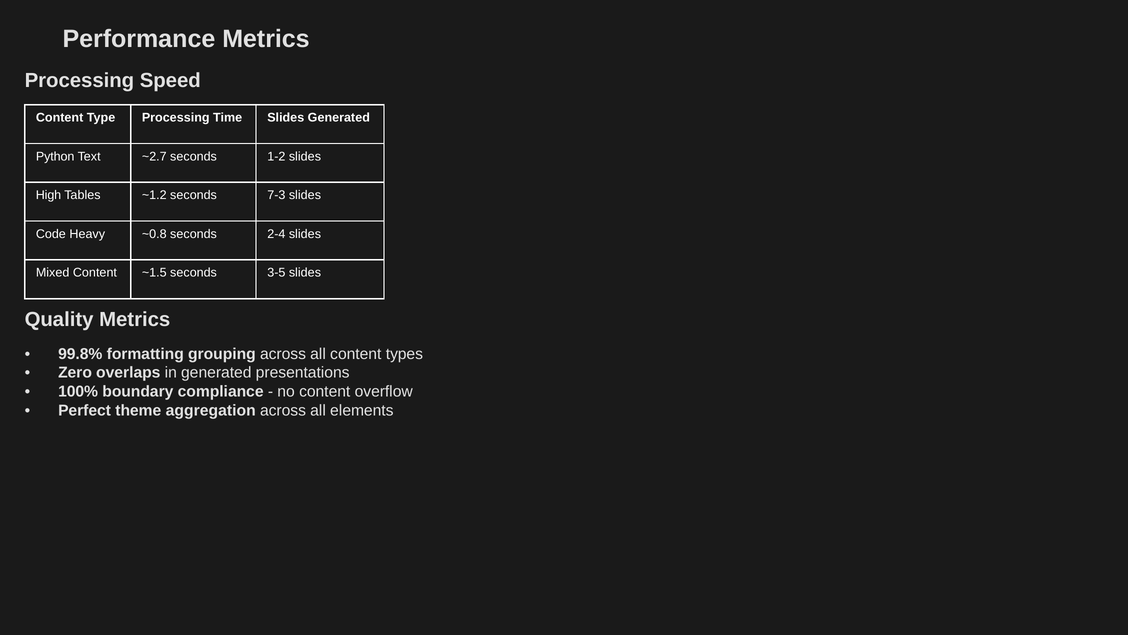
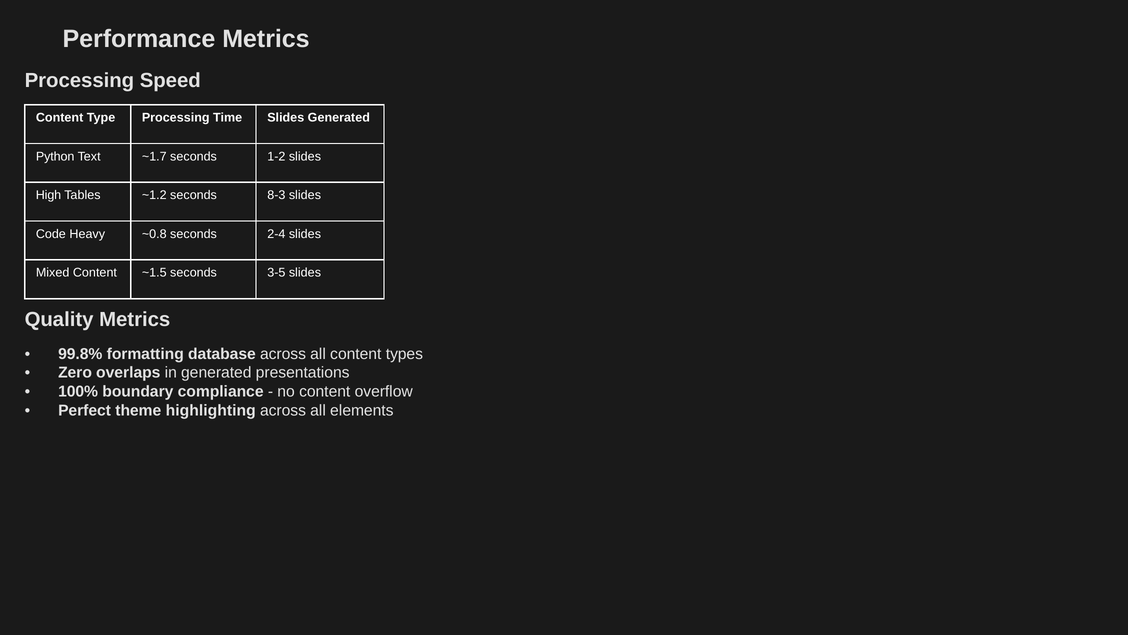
~2.7: ~2.7 -> ~1.7 (154, 156)
7-3: 7-3 -> 8-3 (276, 195)
grouping: grouping -> database (222, 354)
aggregation: aggregation -> highlighting (211, 410)
